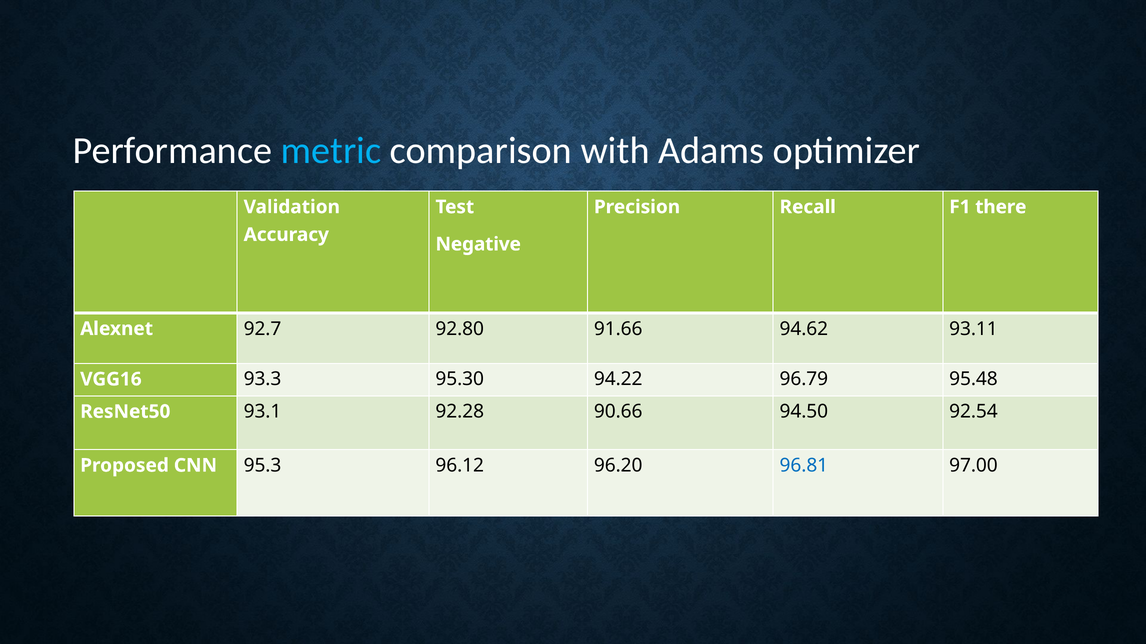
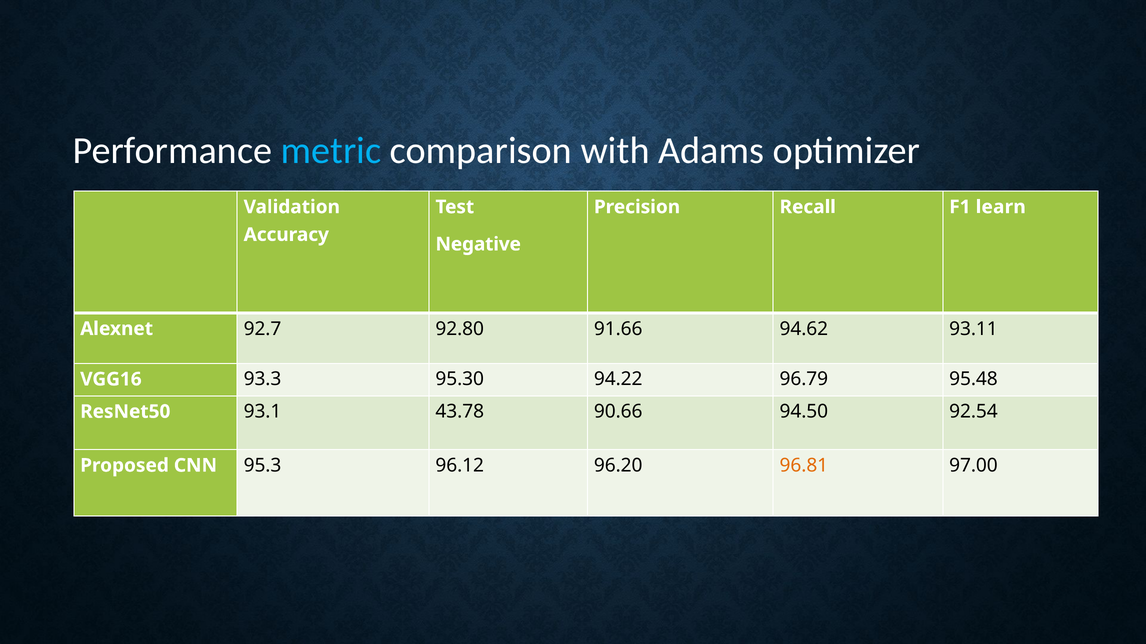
there: there -> learn (1001, 207)
92.28: 92.28 -> 43.78 (460, 412)
96.81 colour: blue -> orange (804, 466)
